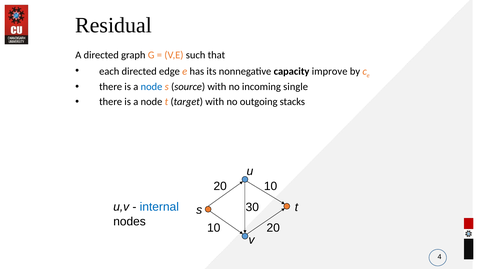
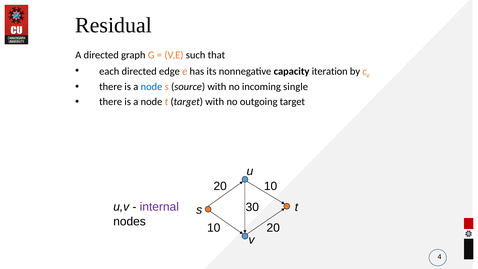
improve: improve -> iteration (330, 71)
outgoing stacks: stacks -> target (292, 102)
internal colour: blue -> purple (159, 207)
